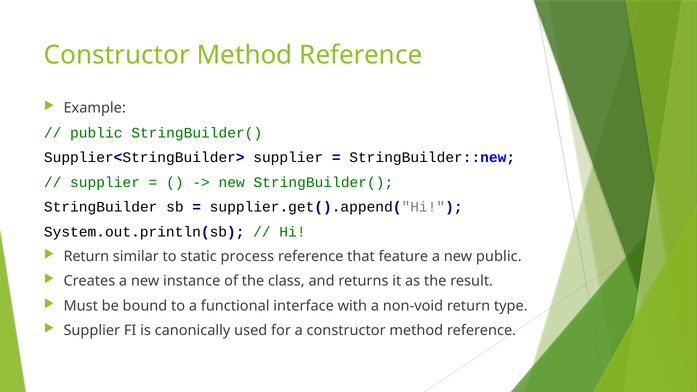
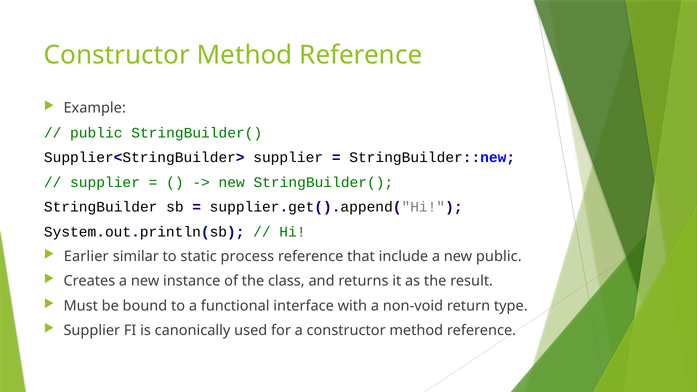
Return: Return -> Earlier (86, 257)
feature: feature -> include (403, 257)
